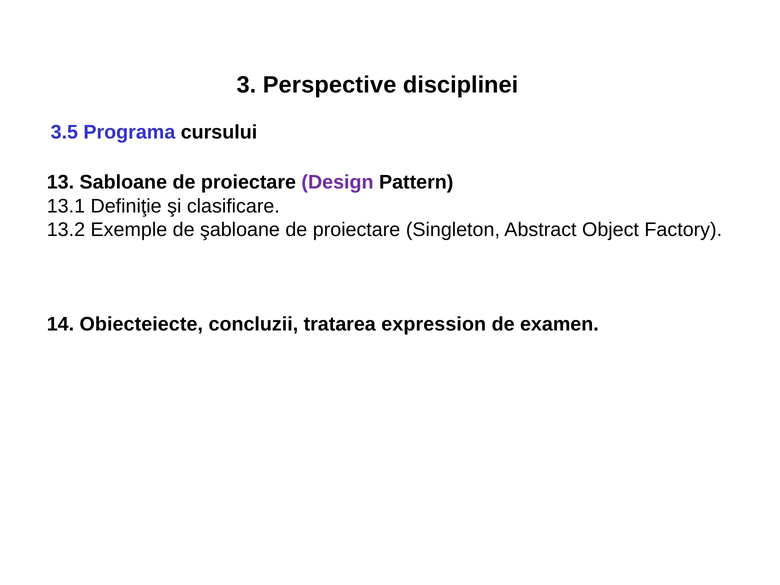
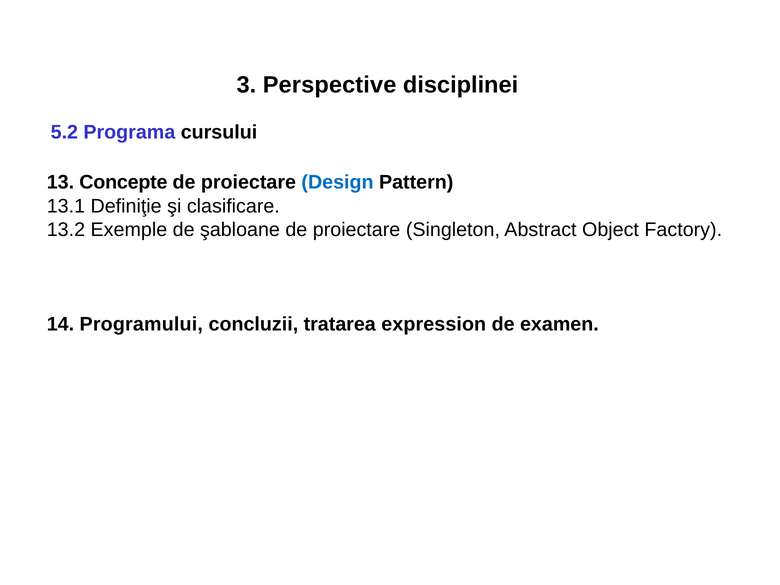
3.5: 3.5 -> 5.2 (64, 132)
Sabloane: Sabloane -> Concepte (123, 182)
Design colour: purple -> blue (337, 182)
Obiecteiecte: Obiecteiecte -> Programului (141, 324)
